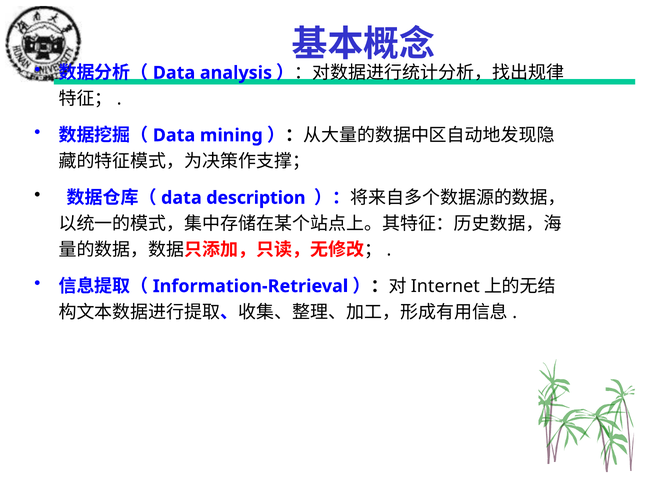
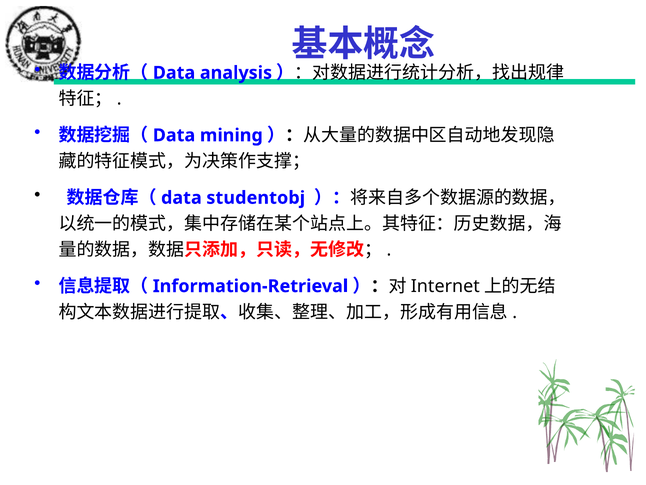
description: description -> studentobj (256, 198)
